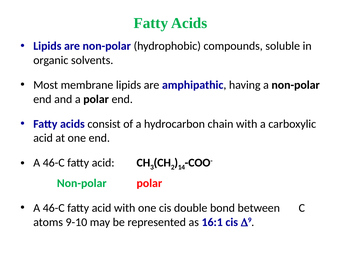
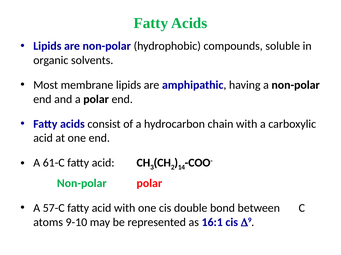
46-C: 46-C -> 61-C (54, 163)
46-C: 46-C -> 57-C (54, 209)
